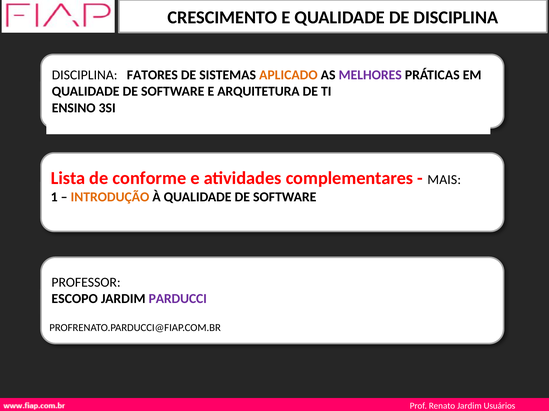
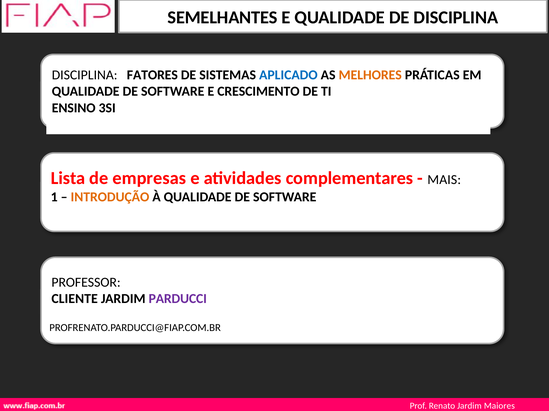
CRESCIMENTO: CRESCIMENTO -> SEMELHANTES (223, 18)
APLICADO colour: orange -> blue (288, 75)
MELHORES colour: purple -> orange (370, 75)
ARQUITETURA: ARQUITETURA -> CRESCIMENTO (258, 92)
conforme: conforme -> empresas (149, 178)
ESCOPO: ESCOPO -> CLIENTE (75, 299)
Usuários: Usuários -> Maiores (499, 406)
